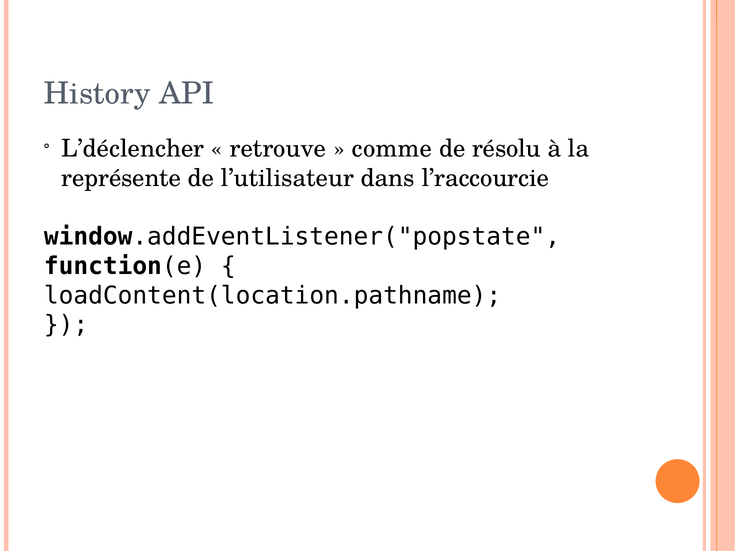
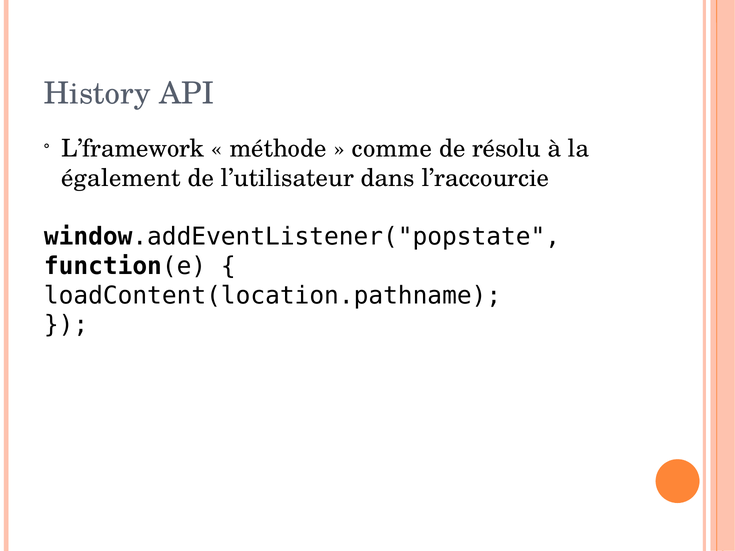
L’déclencher: L’déclencher -> L’framework (133, 149)
retrouve: retrouve -> méthode (278, 149)
représente: représente -> également (121, 178)
